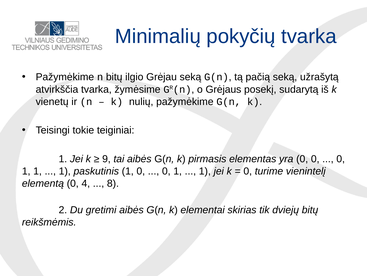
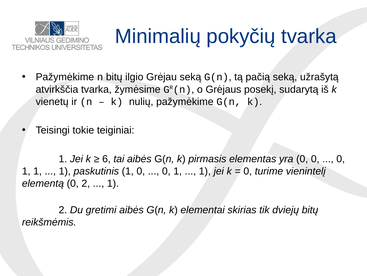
9: 9 -> 6 (106, 158)
0 4: 4 -> 2 (86, 183)
8: 8 -> 1 (113, 183)
